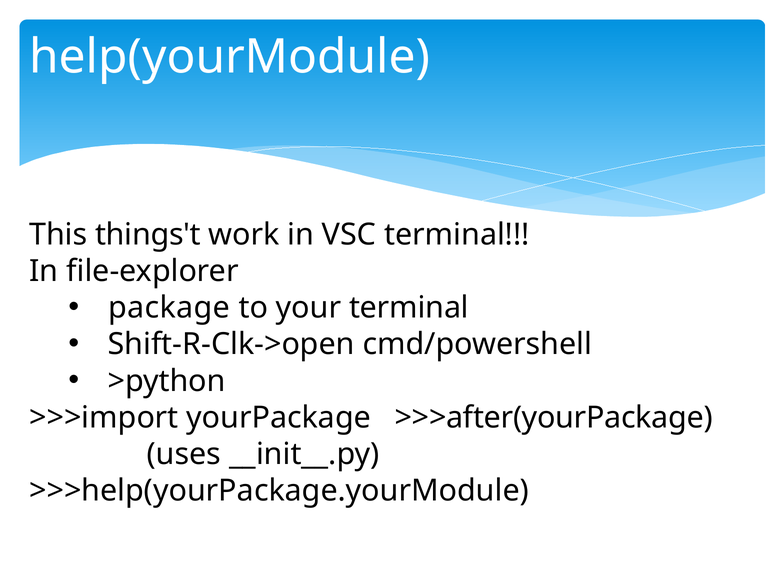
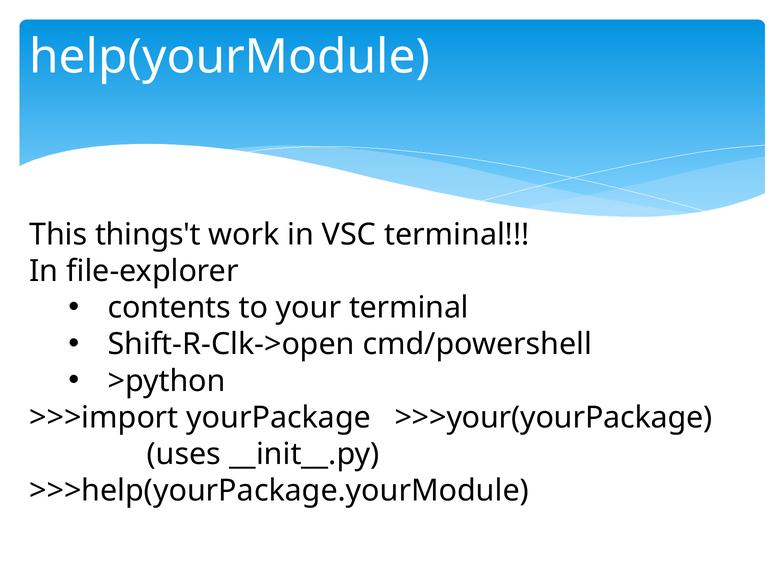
package: package -> contents (169, 308)
>>>after(yourPackage: >>>after(yourPackage -> >>>your(yourPackage (554, 418)
